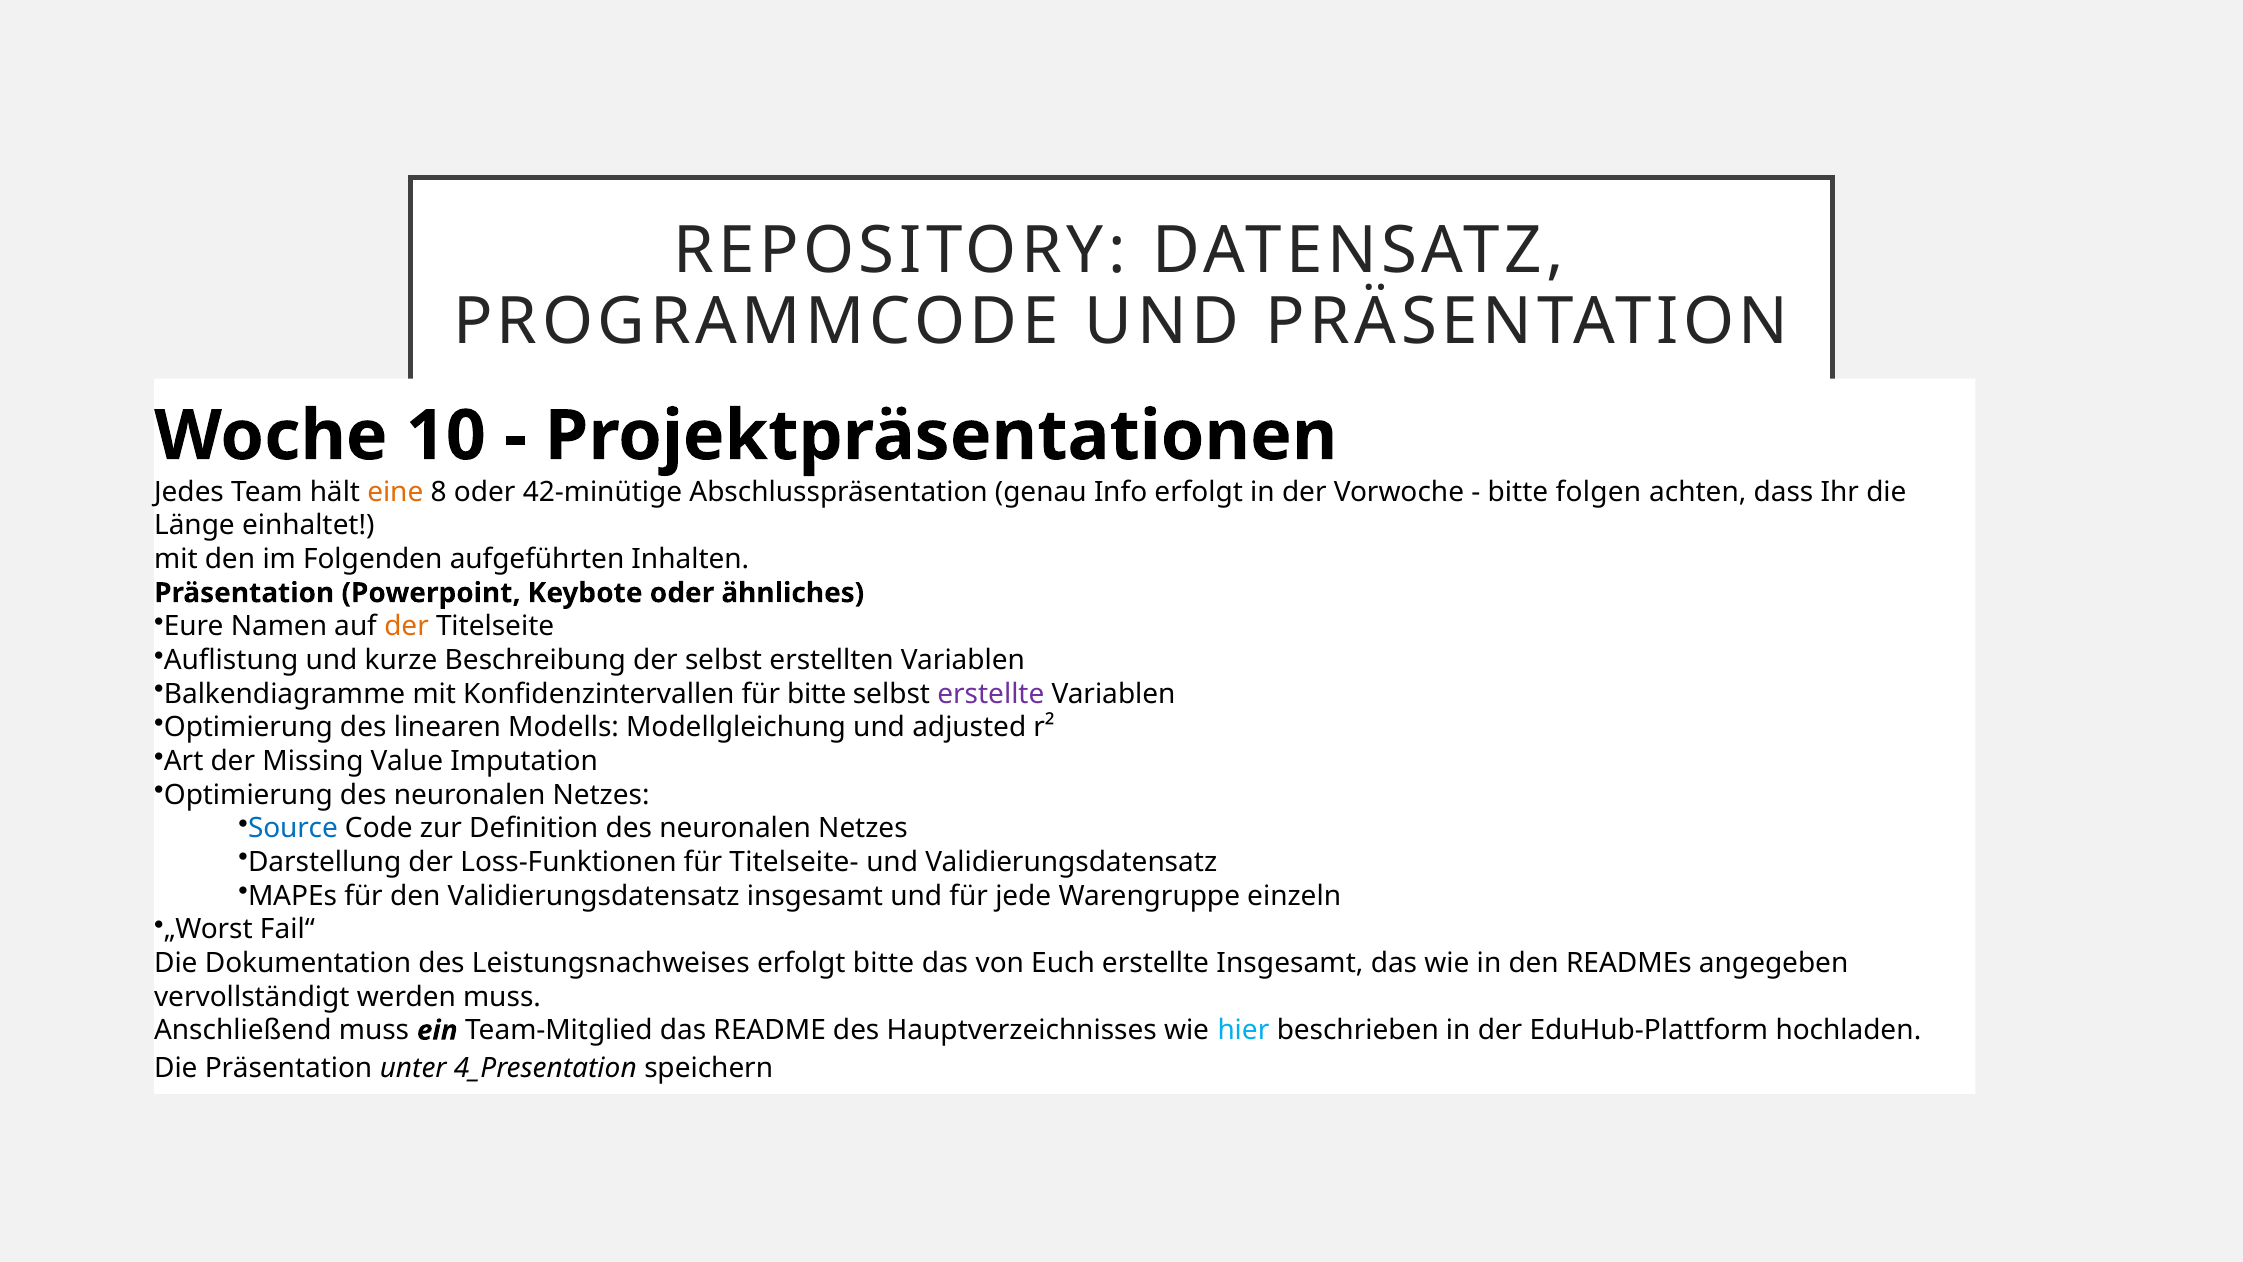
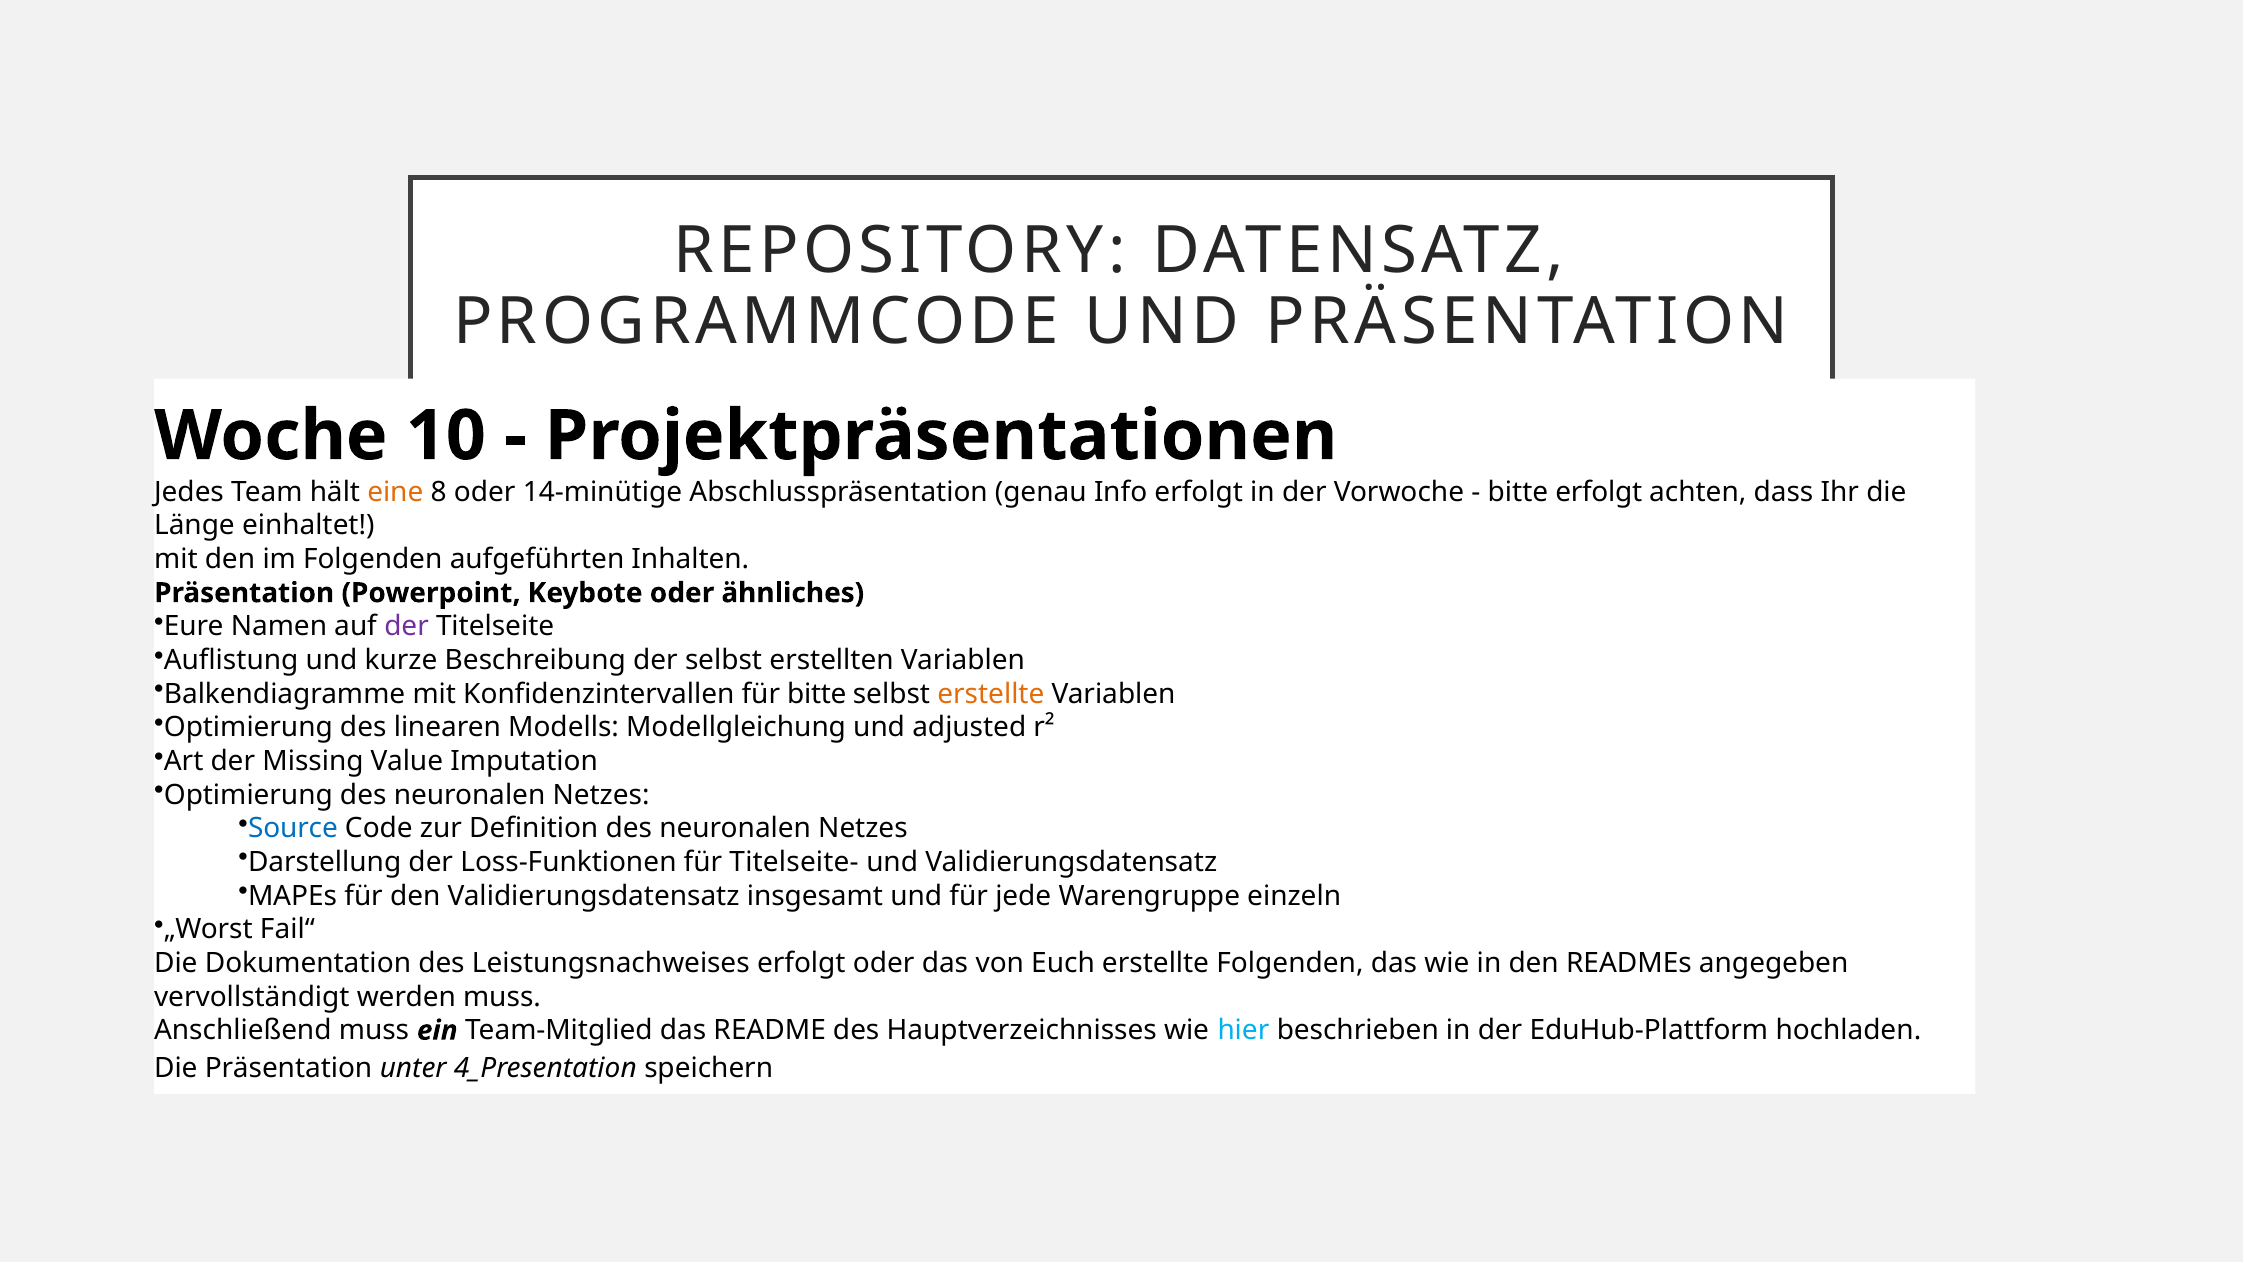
42-minütige: 42-minütige -> 14-minütige (603, 492)
bitte folgen: folgen -> erfolgt (1599, 492)
der colour: orange -> purple (407, 626)
erstellte colour: purple -> orange (991, 694)
erfolgt bitte: bitte -> oder (884, 963)
erstellte Insgesamt: Insgesamt -> Folgenden (1290, 963)
